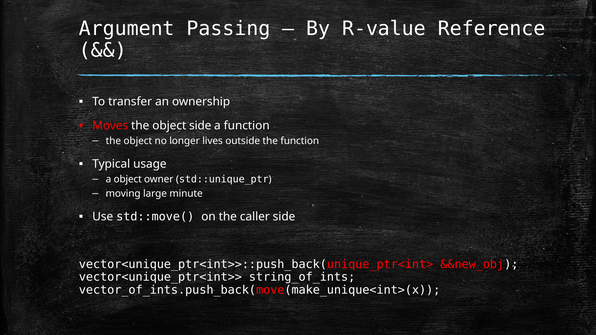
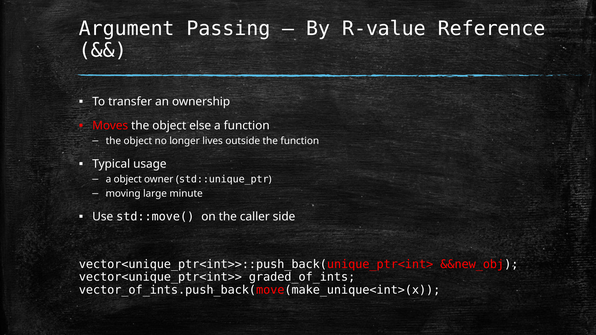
object side: side -> else (200, 126)
string_of_ints: string_of_ints -> graded_of_ints (302, 277)
